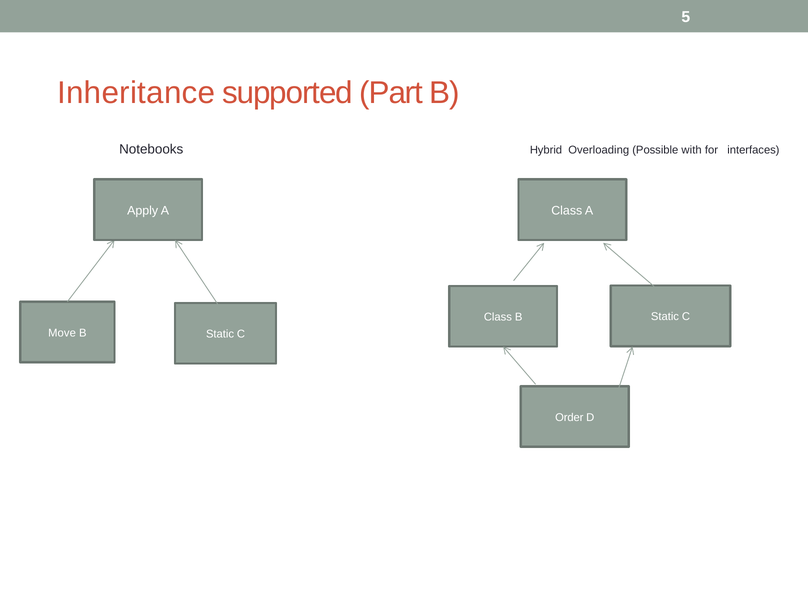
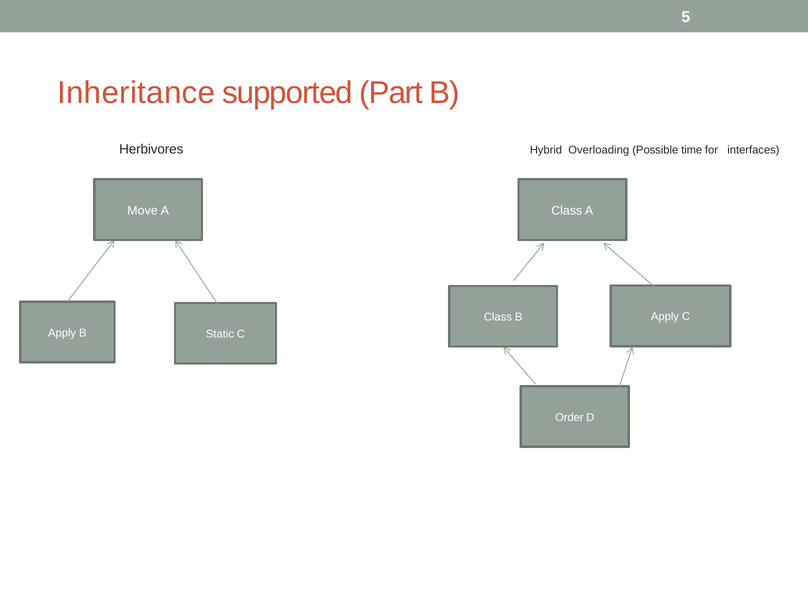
Notebooks: Notebooks -> Herbivores (151, 149)
with: with -> time (692, 150)
Apply: Apply -> Move (143, 210)
Static: Static -> Apply (665, 317)
Move: Move -> Apply (62, 333)
